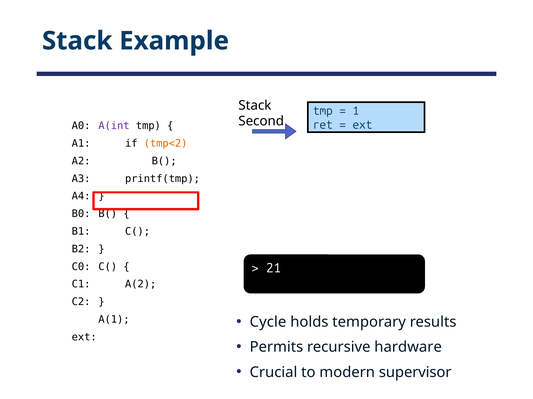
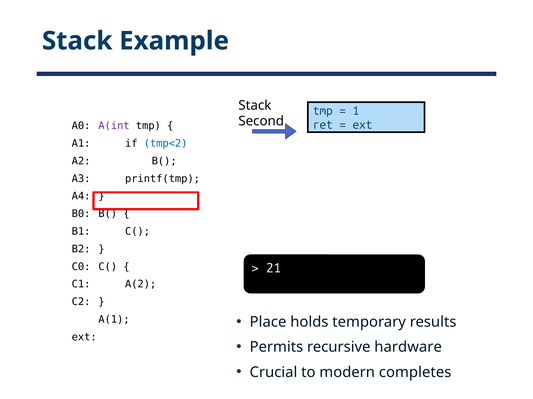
tmp<2 colour: orange -> blue (166, 144)
Cycle: Cycle -> Place (268, 323)
supervisor: supervisor -> completes (415, 373)
